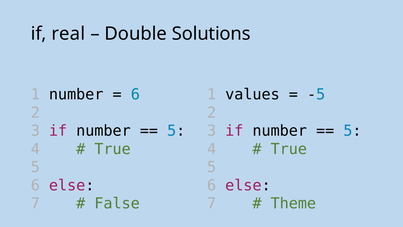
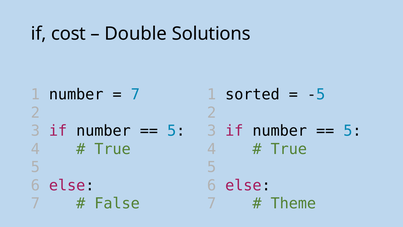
real: real -> cost (69, 34)
6: 6 -> 7 (135, 94)
values: values -> sorted (252, 94)
